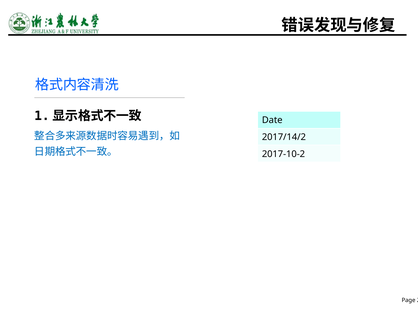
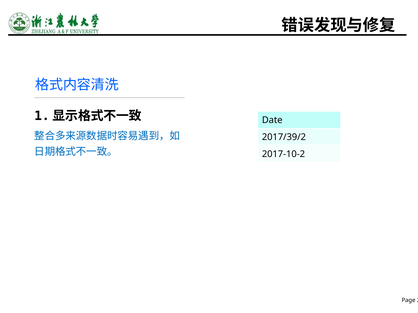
2017/14/2: 2017/14/2 -> 2017/39/2 (284, 137)
